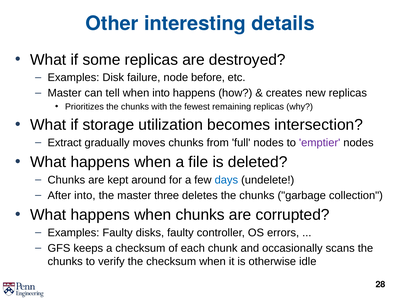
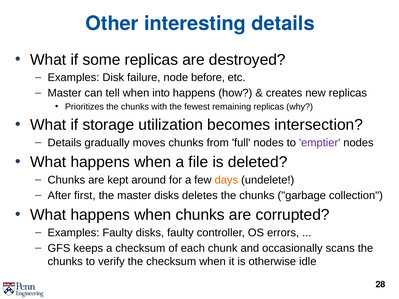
Extract: Extract -> Details (65, 143)
days colour: blue -> orange (226, 180)
After into: into -> first (85, 196)
master three: three -> disks (167, 196)
